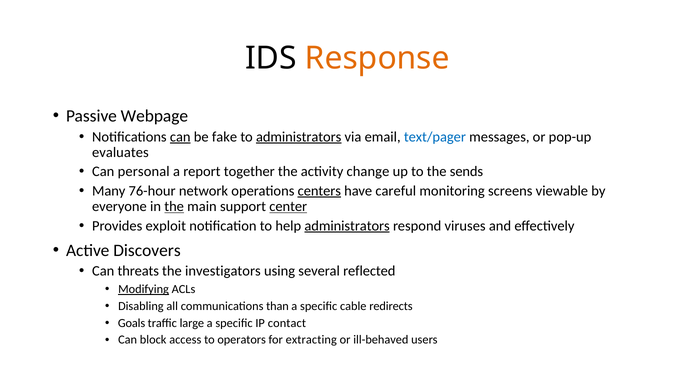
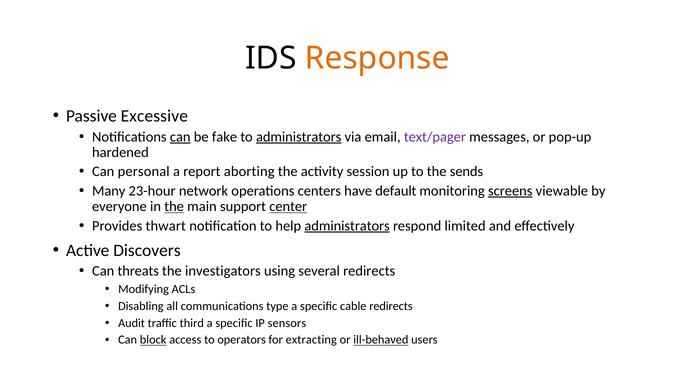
Webpage: Webpage -> Excessive (154, 116)
text/pager colour: blue -> purple (435, 137)
evaluates: evaluates -> hardened (120, 152)
together: together -> aborting (249, 172)
change: change -> session (368, 172)
76-hour: 76-hour -> 23-hour (152, 191)
centers underline: present -> none (319, 191)
careful: careful -> default (396, 191)
screens underline: none -> present (510, 191)
exploit: exploit -> thwart (166, 226)
viruses: viruses -> limited (465, 226)
several reflected: reflected -> redirects (369, 271)
Modifying underline: present -> none (144, 289)
than: than -> type (277, 306)
Goals: Goals -> Audit (132, 323)
large: large -> third (192, 323)
contact: contact -> sensors (287, 323)
block underline: none -> present (153, 340)
ill-behaved underline: none -> present (381, 340)
